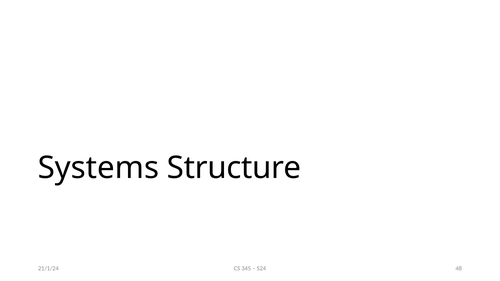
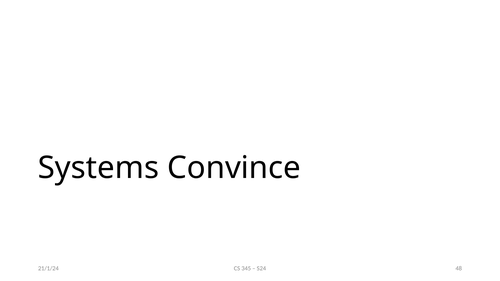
Structure: Structure -> Convince (234, 168)
